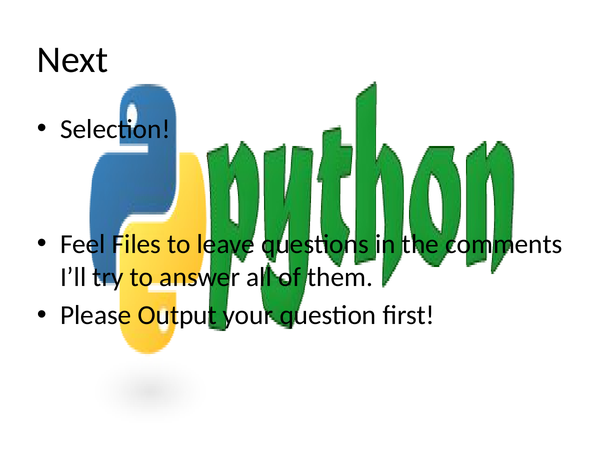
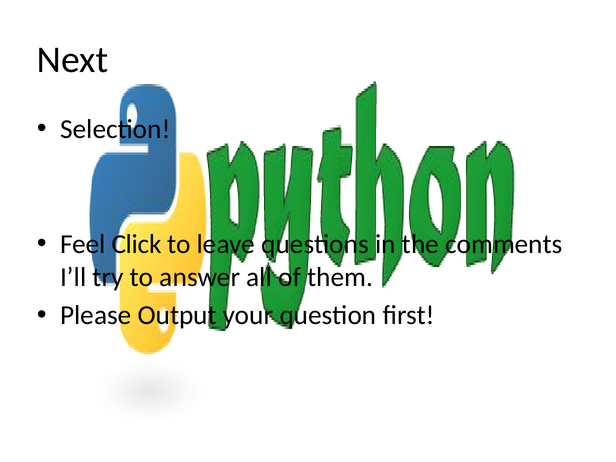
Files: Files -> Click (137, 244)
